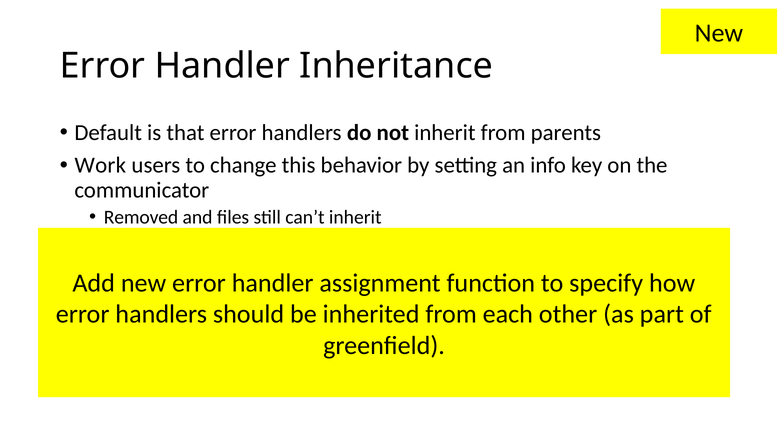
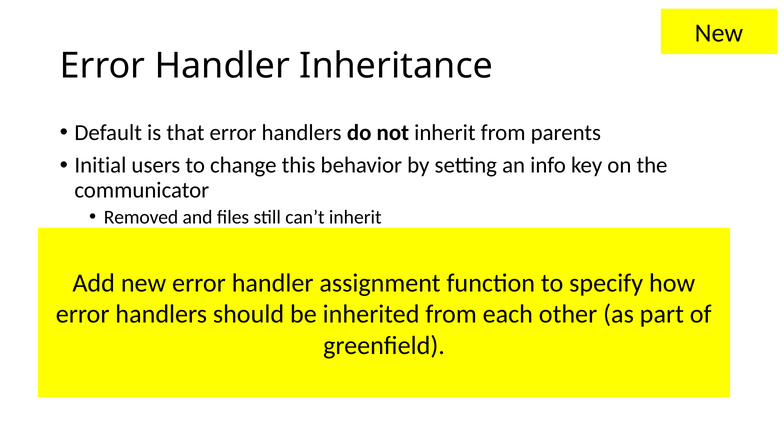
Work: Work -> Initial (100, 165)
